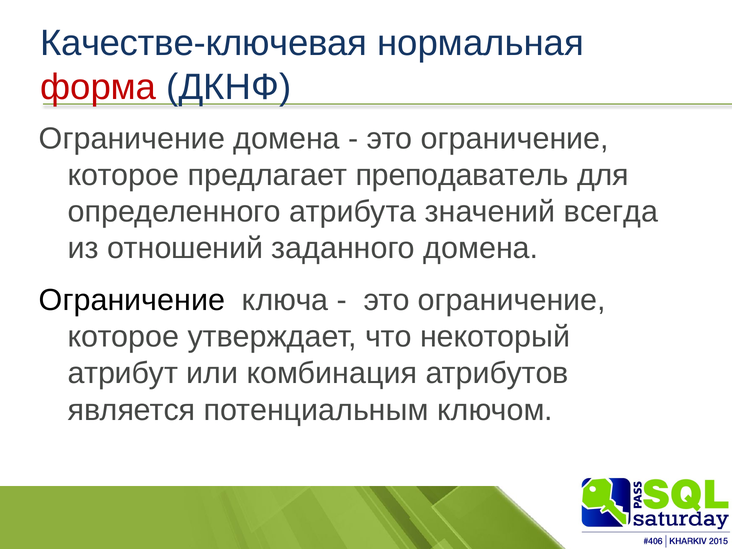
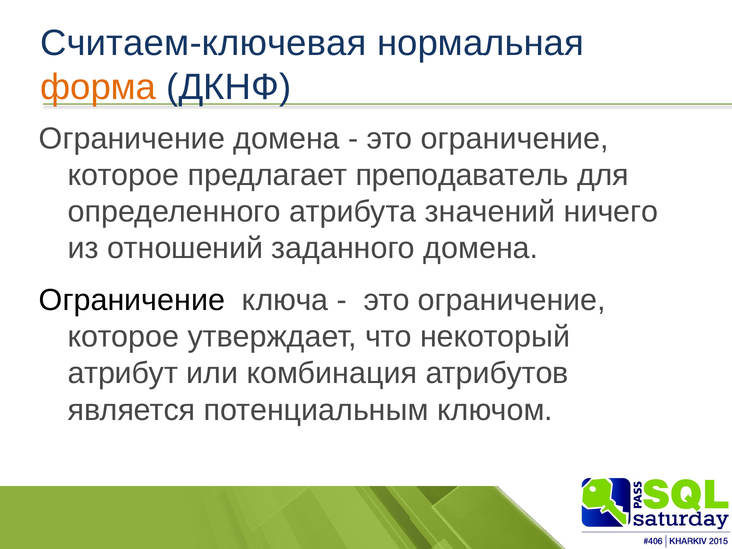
Качестве-ключевая: Качестве-ключевая -> Считаем-ключевая (203, 43)
форма colour: red -> orange (98, 87)
всегда: всегда -> ничего (611, 212)
